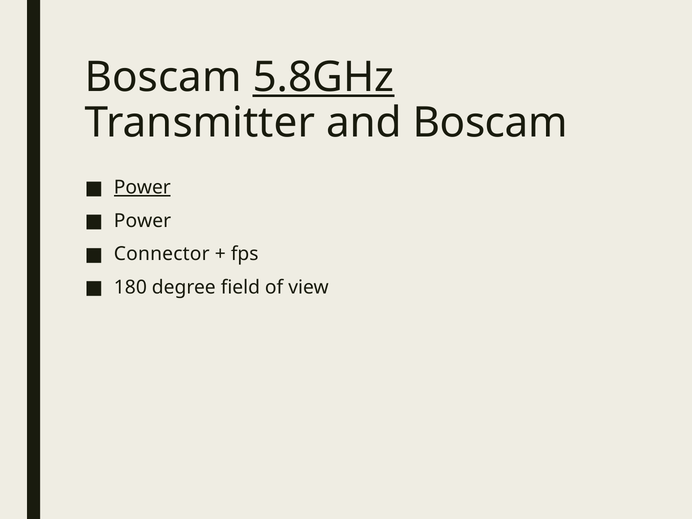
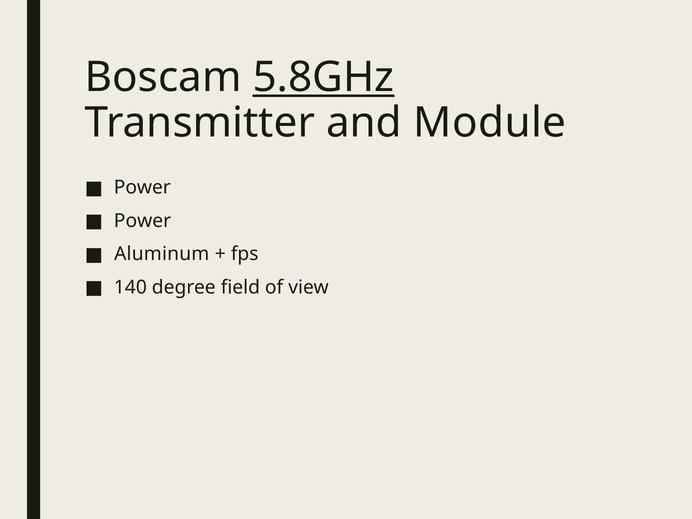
and Boscam: Boscam -> Module (490, 123)
Power underline: present -> none (142, 187)
Connector: Connector -> Aluminum (162, 254)
180: 180 -> 140 (130, 287)
